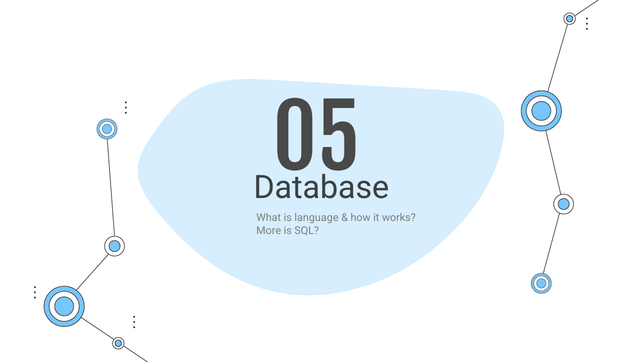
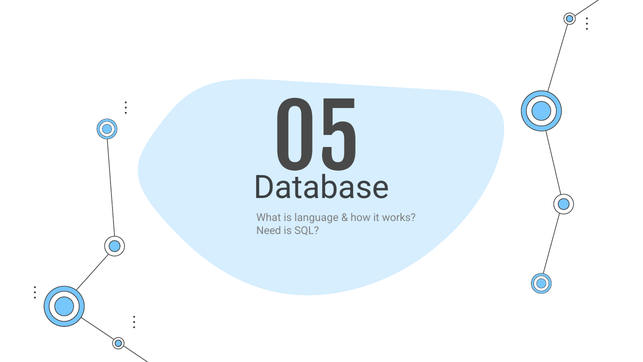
More: More -> Need (269, 231)
